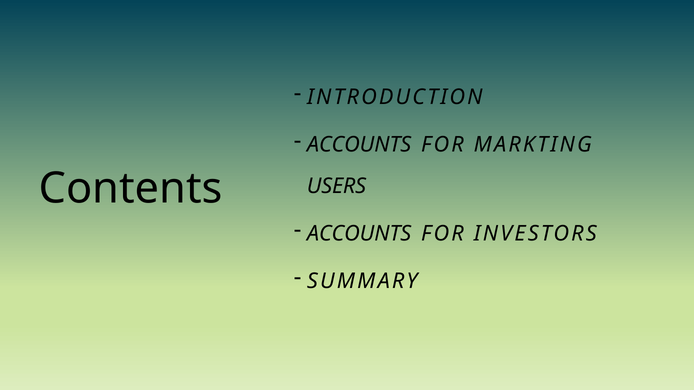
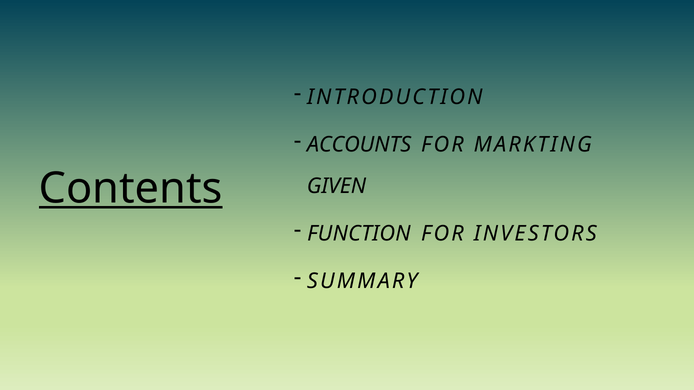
Contents underline: none -> present (131, 189)
USERS: USERS -> GIVEN (336, 186)
ACCOUNTS: ACCOUNTS -> FUNCTION (359, 234)
